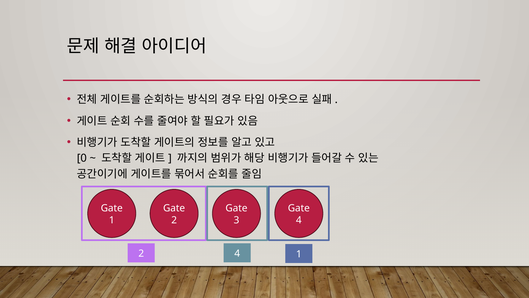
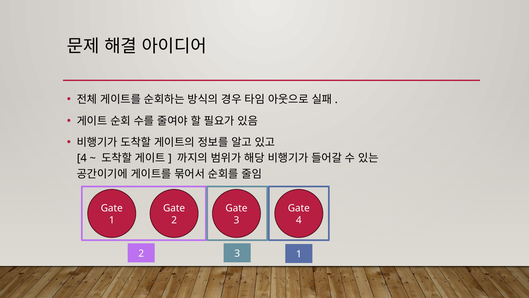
0: 0 -> 4 (82, 158)
2 4: 4 -> 3 (237, 253)
